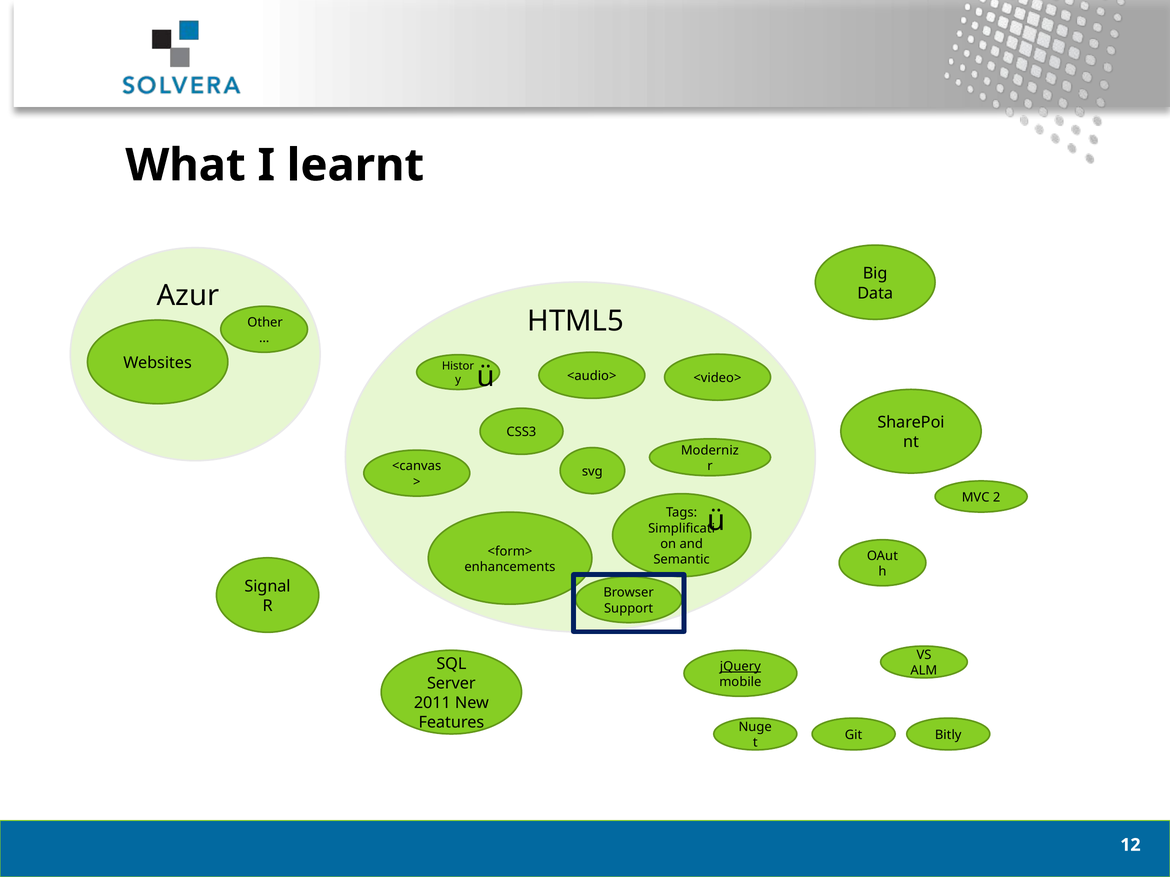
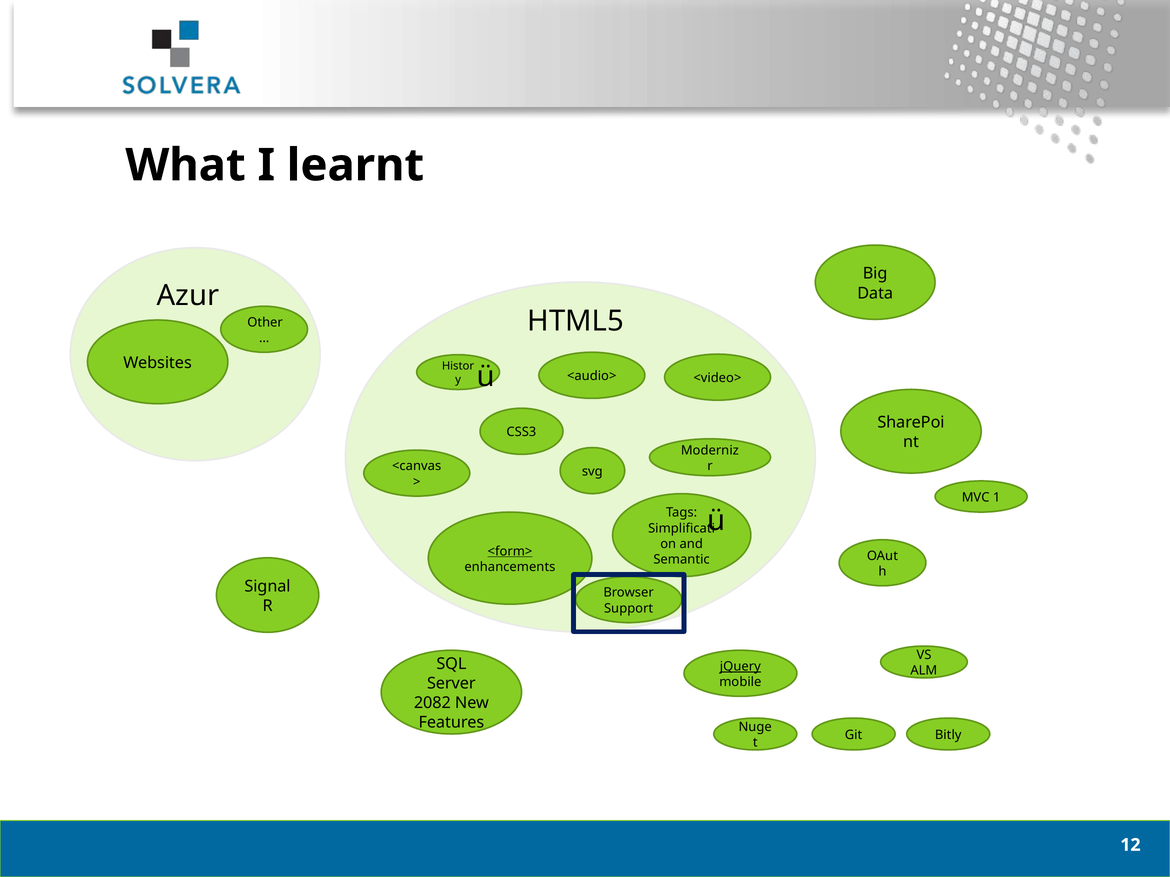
2: 2 -> 1 (997, 498)
<form> underline: none -> present (510, 552)
2011: 2011 -> 2082 (432, 703)
